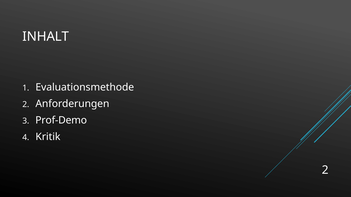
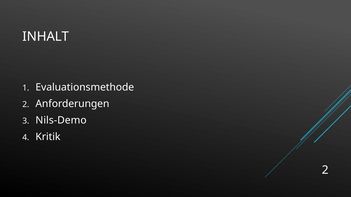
Prof-Demo: Prof-Demo -> Nils-Demo (61, 121)
